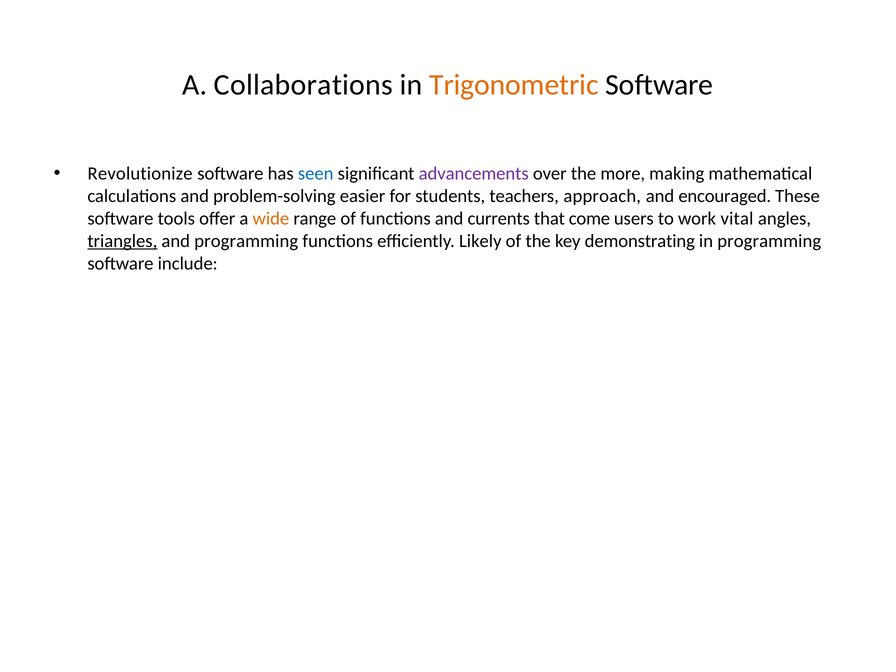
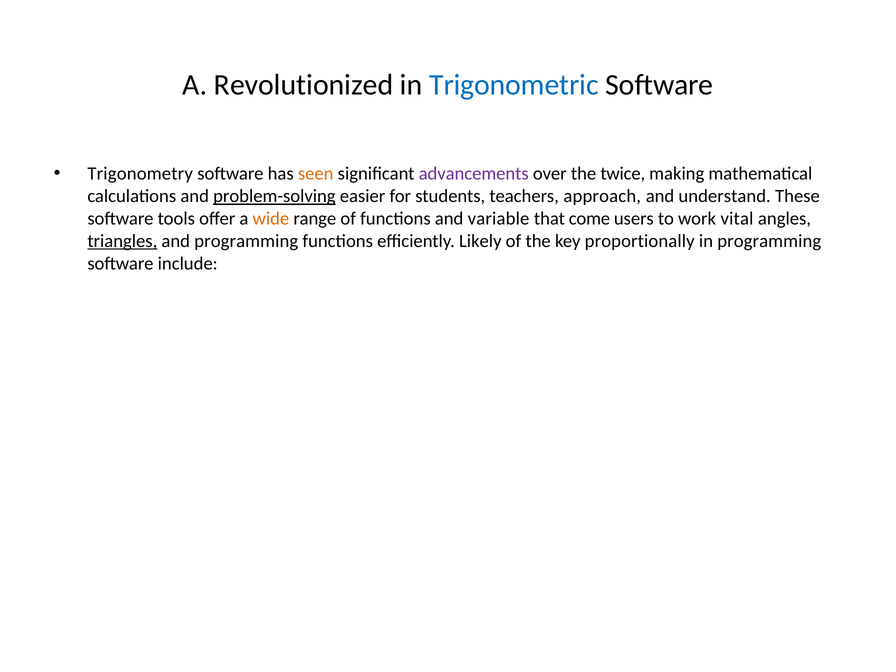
Collaborations: Collaborations -> Revolutionized (304, 85)
Trigonometric colour: orange -> blue (514, 85)
Revolutionize: Revolutionize -> Trigonometry (140, 174)
seen colour: blue -> orange (316, 174)
more: more -> twice (623, 174)
problem-solving underline: none -> present (274, 196)
encouraged: encouraged -> understand (725, 196)
currents: currents -> variable (499, 219)
demonstrating: demonstrating -> proportionally (640, 241)
